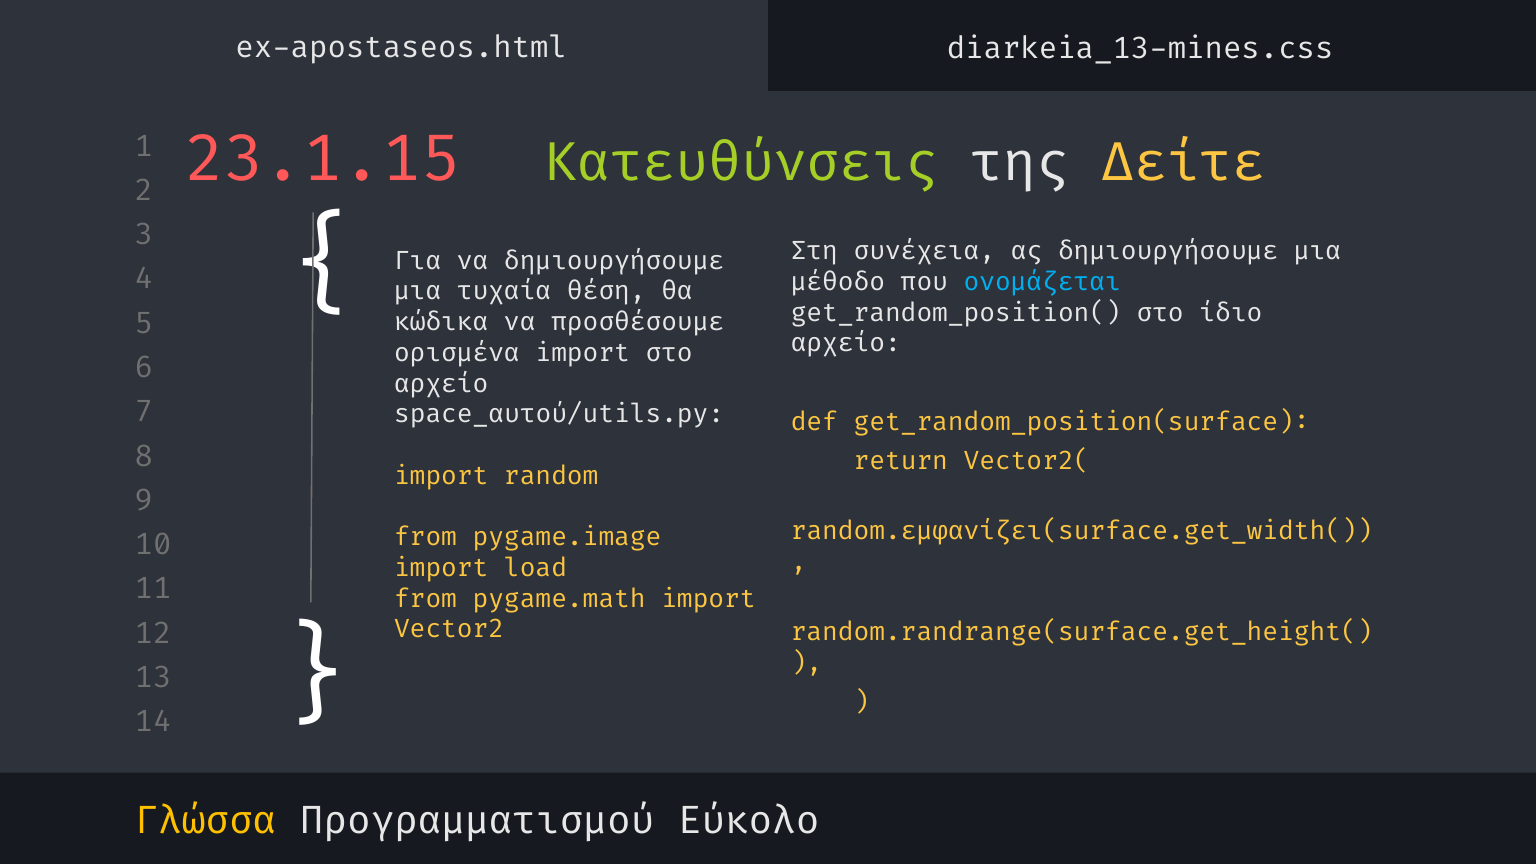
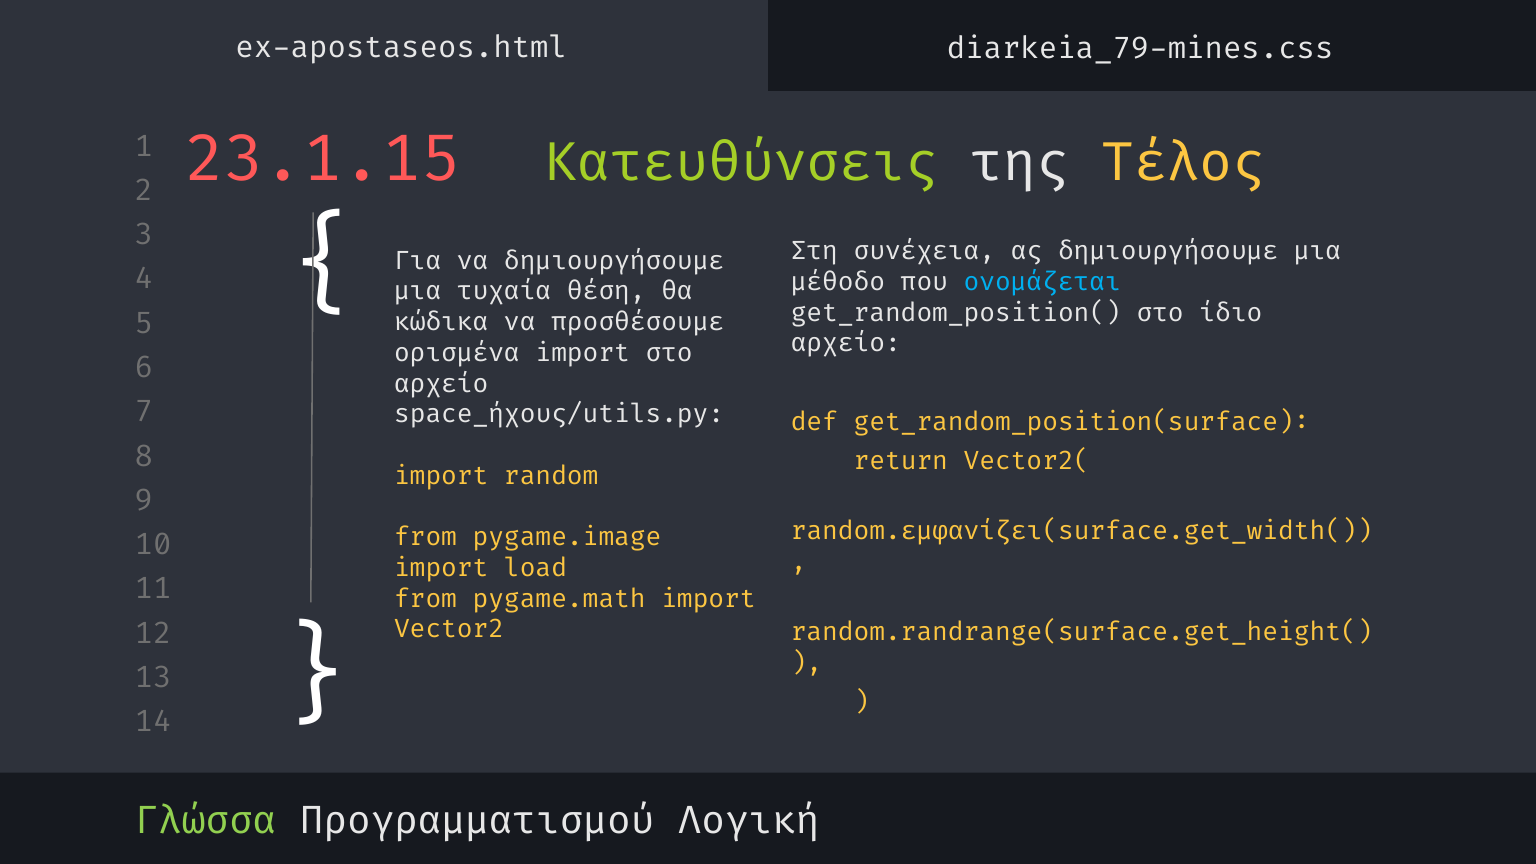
diarkeia_13-mines.css: diarkeia_13-mines.css -> diarkeia_79-mines.css (1140, 49)
Δείτε: Δείτε -> Τέλος (1184, 162)
space_αυτού/utils.py: space_αυτού/utils.py -> space_ήχους/utils.py (559, 414)
Γλώσσα colour: yellow -> light green (205, 821)
Εύκολο: Εύκολο -> Λογική (749, 821)
